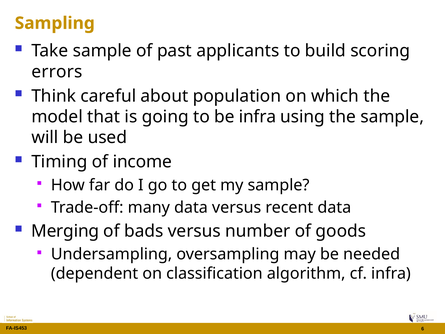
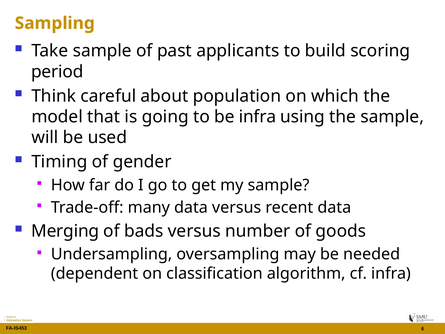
errors: errors -> period (57, 72)
income: income -> gender (142, 162)
